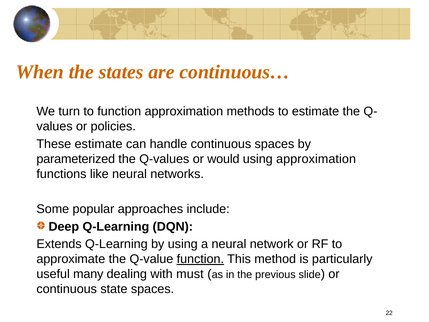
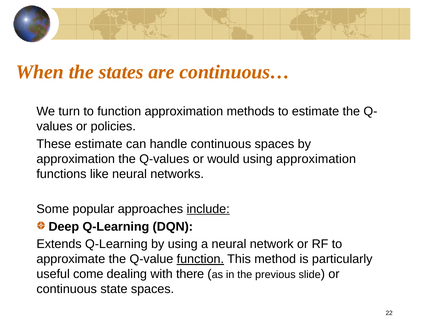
parameterized: parameterized -> approximation (76, 159)
include underline: none -> present (208, 209)
many: many -> come (88, 274)
must: must -> there (190, 274)
